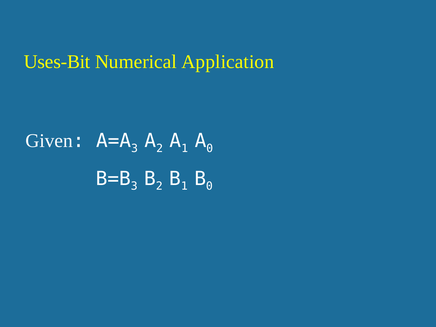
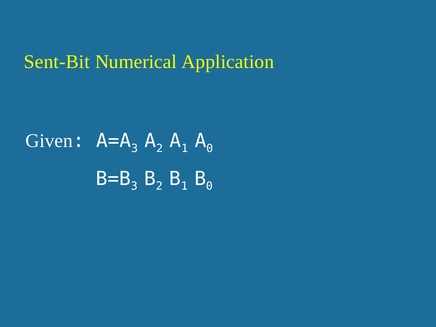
Uses-Bit: Uses-Bit -> Sent-Bit (57, 62)
